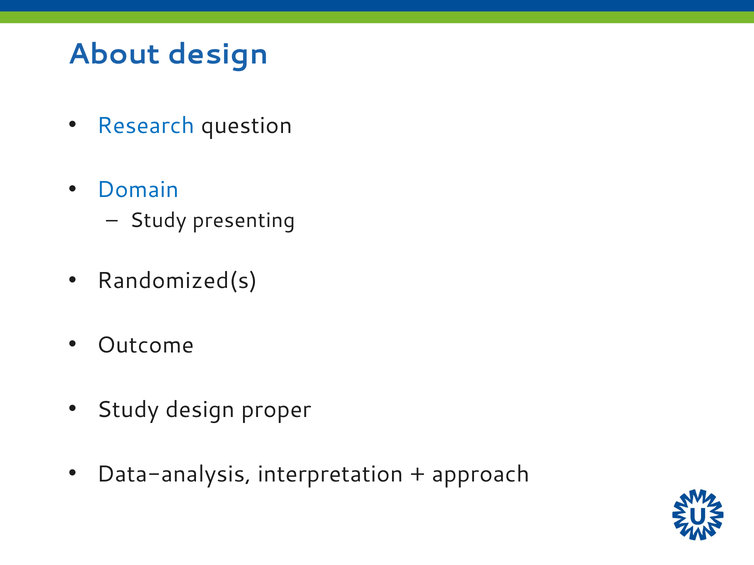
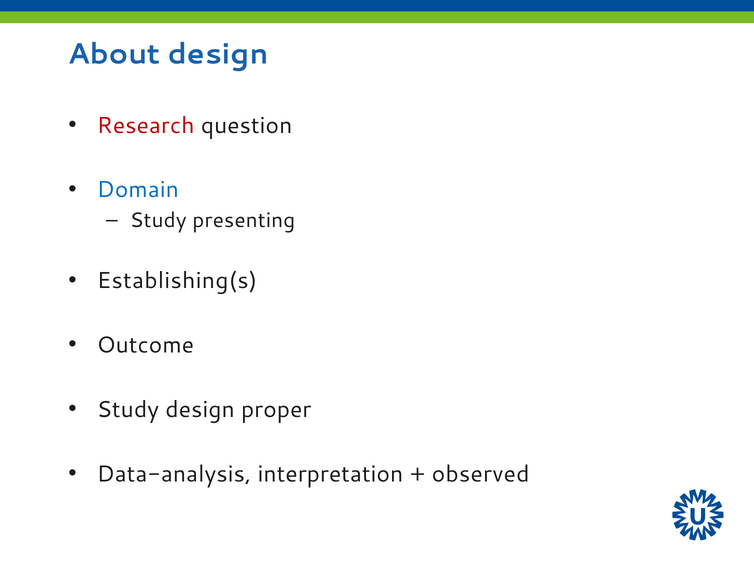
Research colour: blue -> red (146, 126)
Randomized(s: Randomized(s -> Establishing(s (177, 281)
approach: approach -> observed (481, 474)
